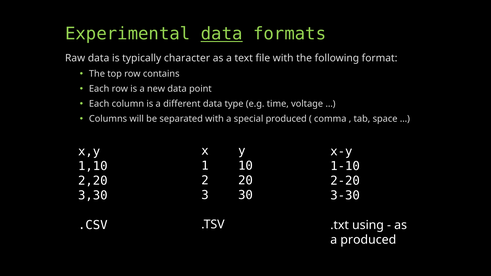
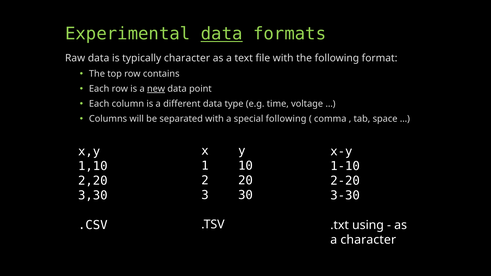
new underline: none -> present (156, 89)
special produced: produced -> following (286, 119)
a produced: produced -> character (368, 240)
